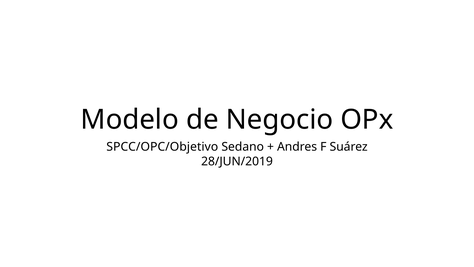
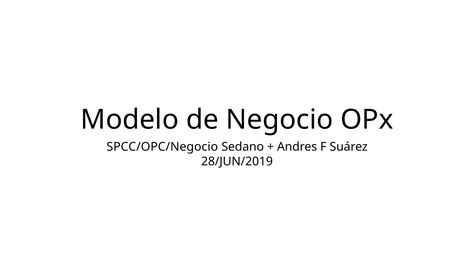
SPCC/OPC/Objetivo: SPCC/OPC/Objetivo -> SPCC/OPC/Negocio (162, 147)
